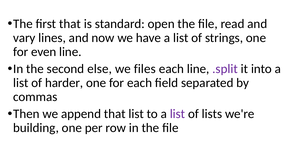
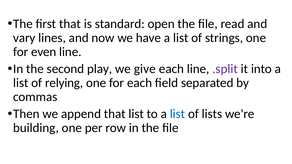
else: else -> play (100, 69)
files: files -> give (145, 69)
harder: harder -> relying (64, 83)
list colour: purple -> blue (177, 114)
